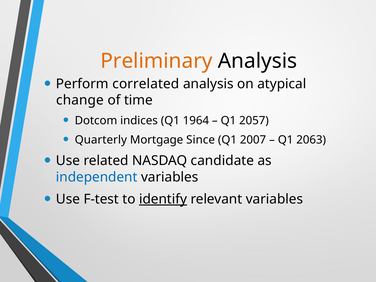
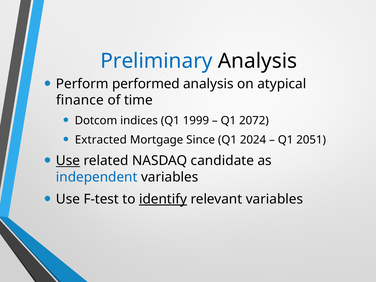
Preliminary colour: orange -> blue (156, 61)
correlated: correlated -> performed (146, 84)
change: change -> finance (80, 100)
1964: 1964 -> 1999 (196, 120)
2057: 2057 -> 2072 (254, 120)
Quarterly: Quarterly -> Extracted (101, 140)
2007: 2007 -> 2024 (253, 140)
2063: 2063 -> 2051 (311, 140)
Use underline: none -> present (68, 161)
